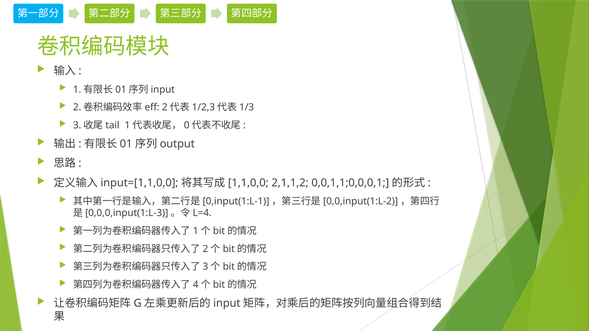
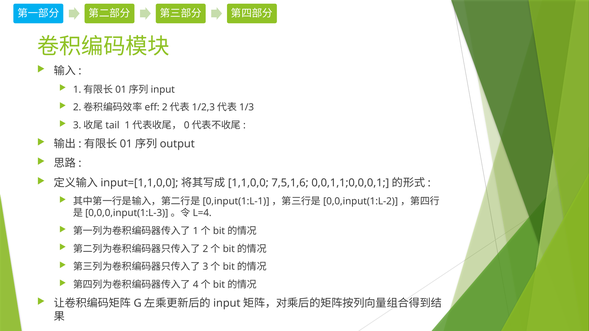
2,1,1,2: 2,1,1,2 -> 7,5,1,6 (290, 183)
